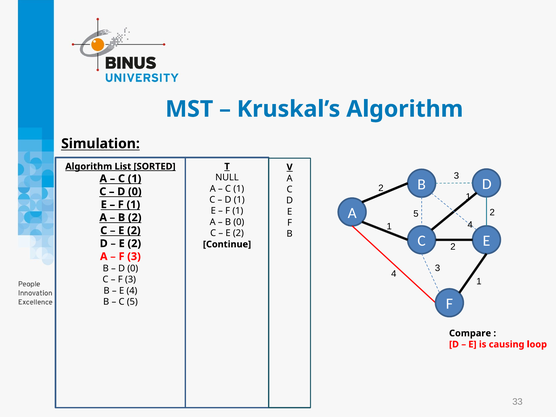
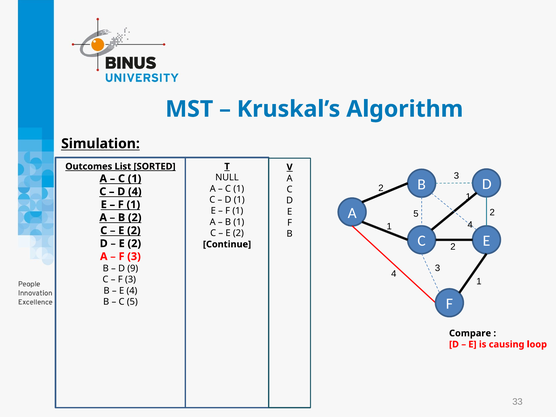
Algorithm: Algorithm -> Outcomes (89, 166)
0: 0 -> 4 (135, 192)
B 0: 0 -> 1 (239, 222)
0: 0 -> 9 (133, 268)
